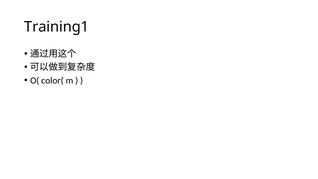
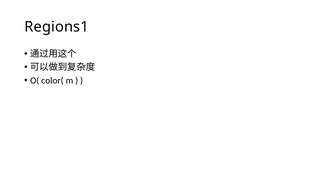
Training1: Training1 -> Regions1 (57, 27)
